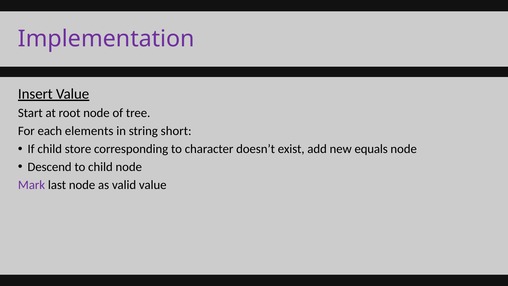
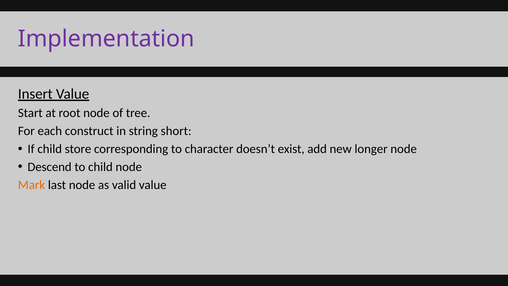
elements: elements -> construct (89, 131)
equals: equals -> longer (371, 149)
Mark colour: purple -> orange (32, 185)
